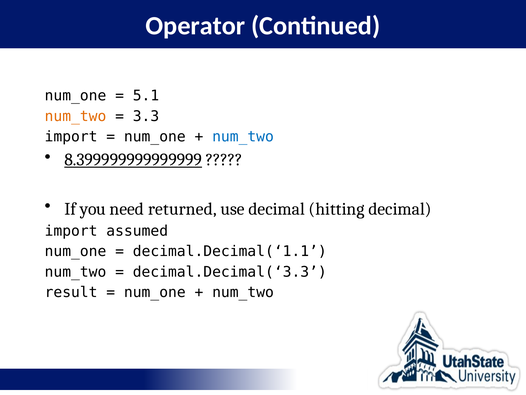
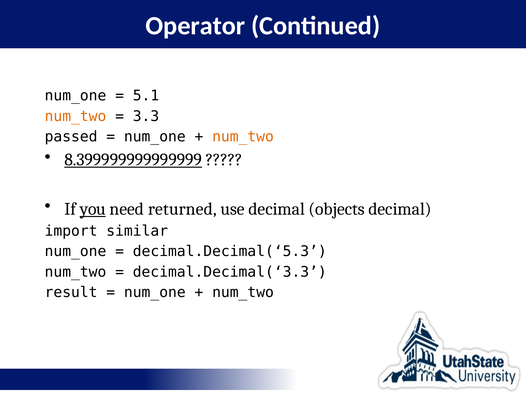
import: import -> passed (71, 137)
num_two colour: blue -> orange (243, 137)
you underline: none -> present (93, 209)
hitting: hitting -> objects (337, 209)
assumed: assumed -> similar (137, 231)
decimal.Decimal(‘1.1: decimal.Decimal(‘1.1 -> decimal.Decimal(‘5.3 (230, 251)
